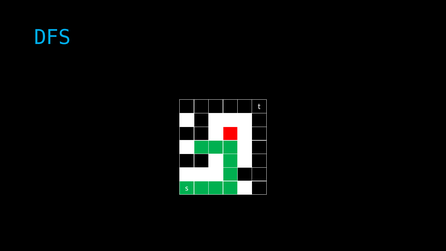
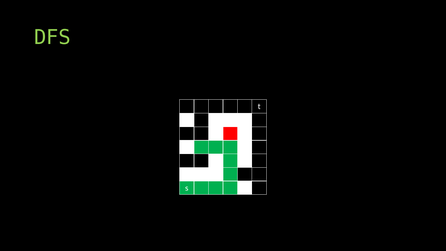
DFS colour: light blue -> light green (52, 37)
